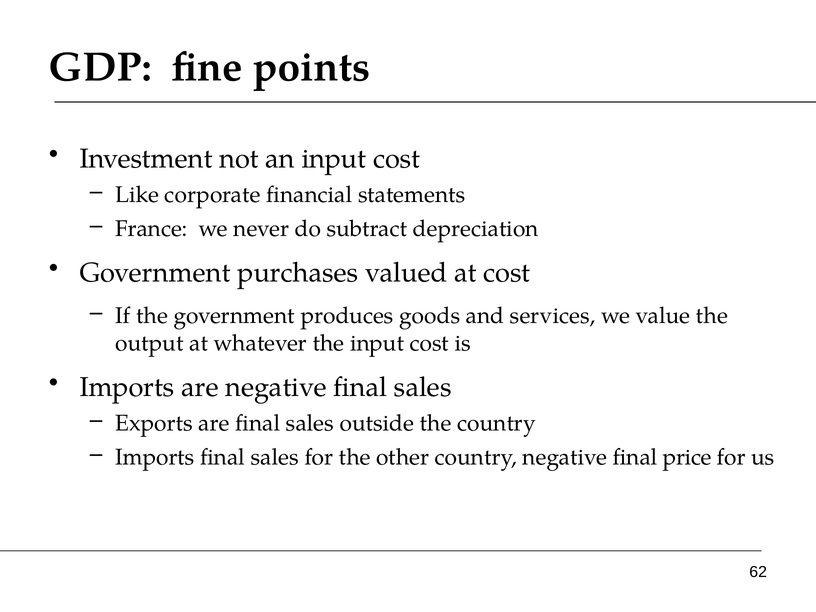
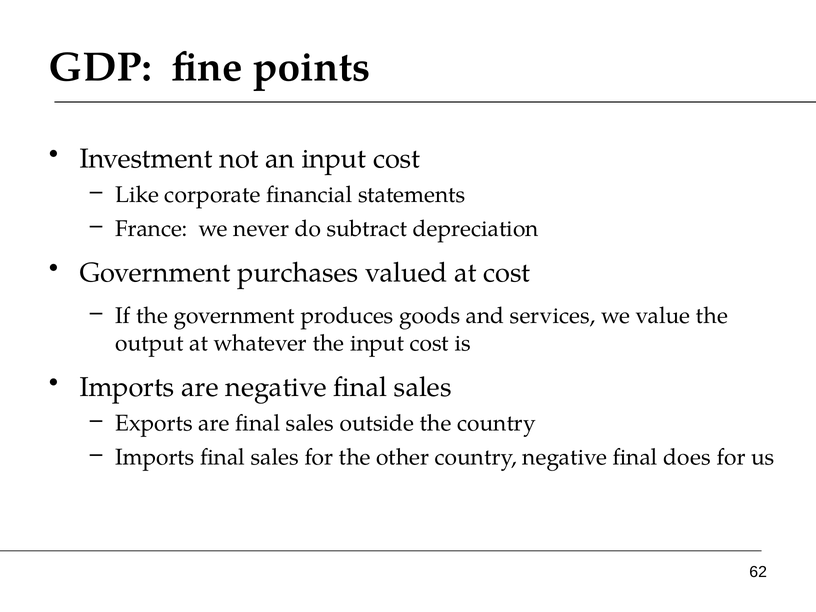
price: price -> does (687, 457)
